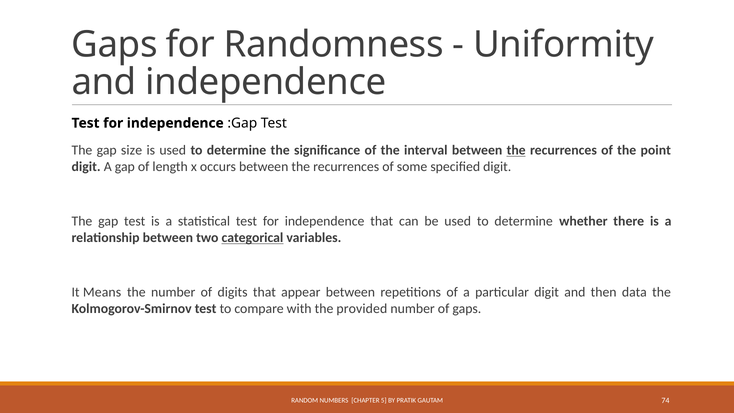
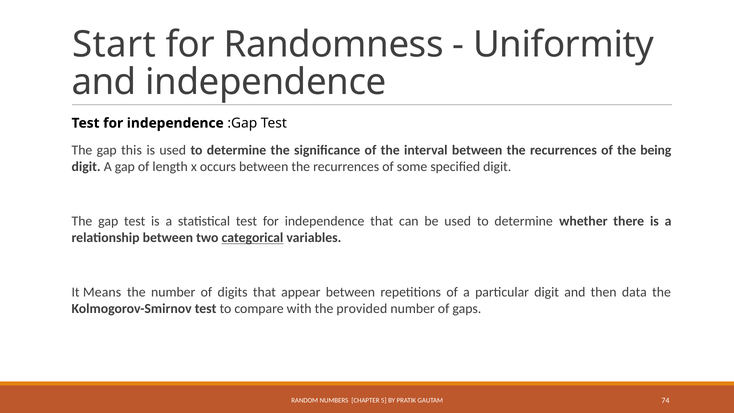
Gaps: Gaps -> Start (114, 45)
size: size -> this (132, 150)
the underline: present -> none (516, 150)
point: point -> being (656, 150)
